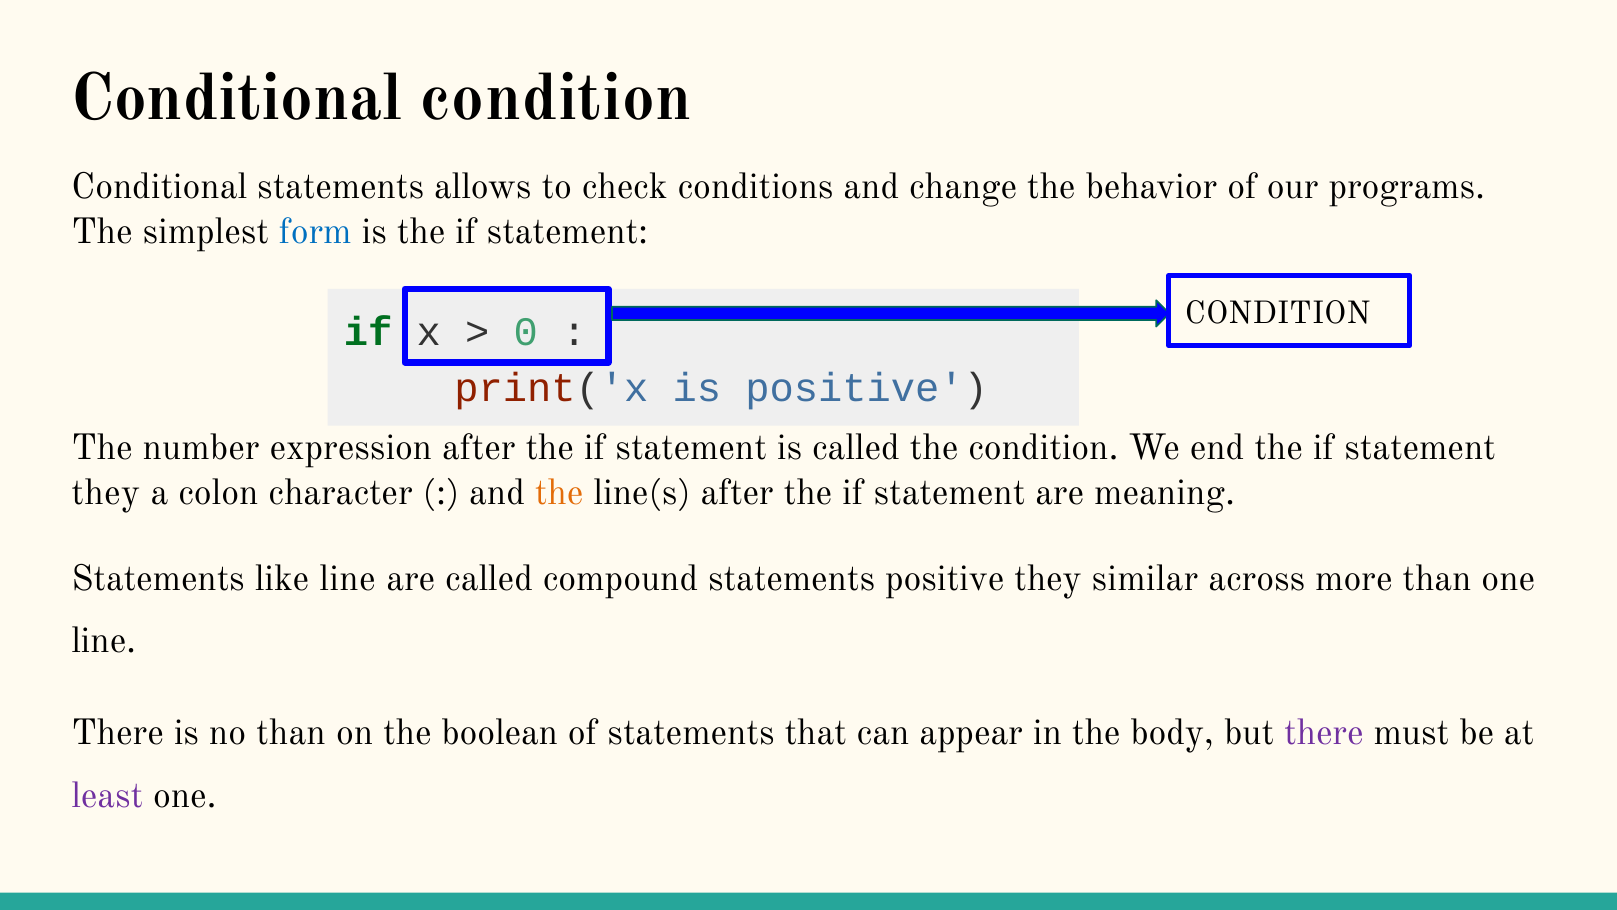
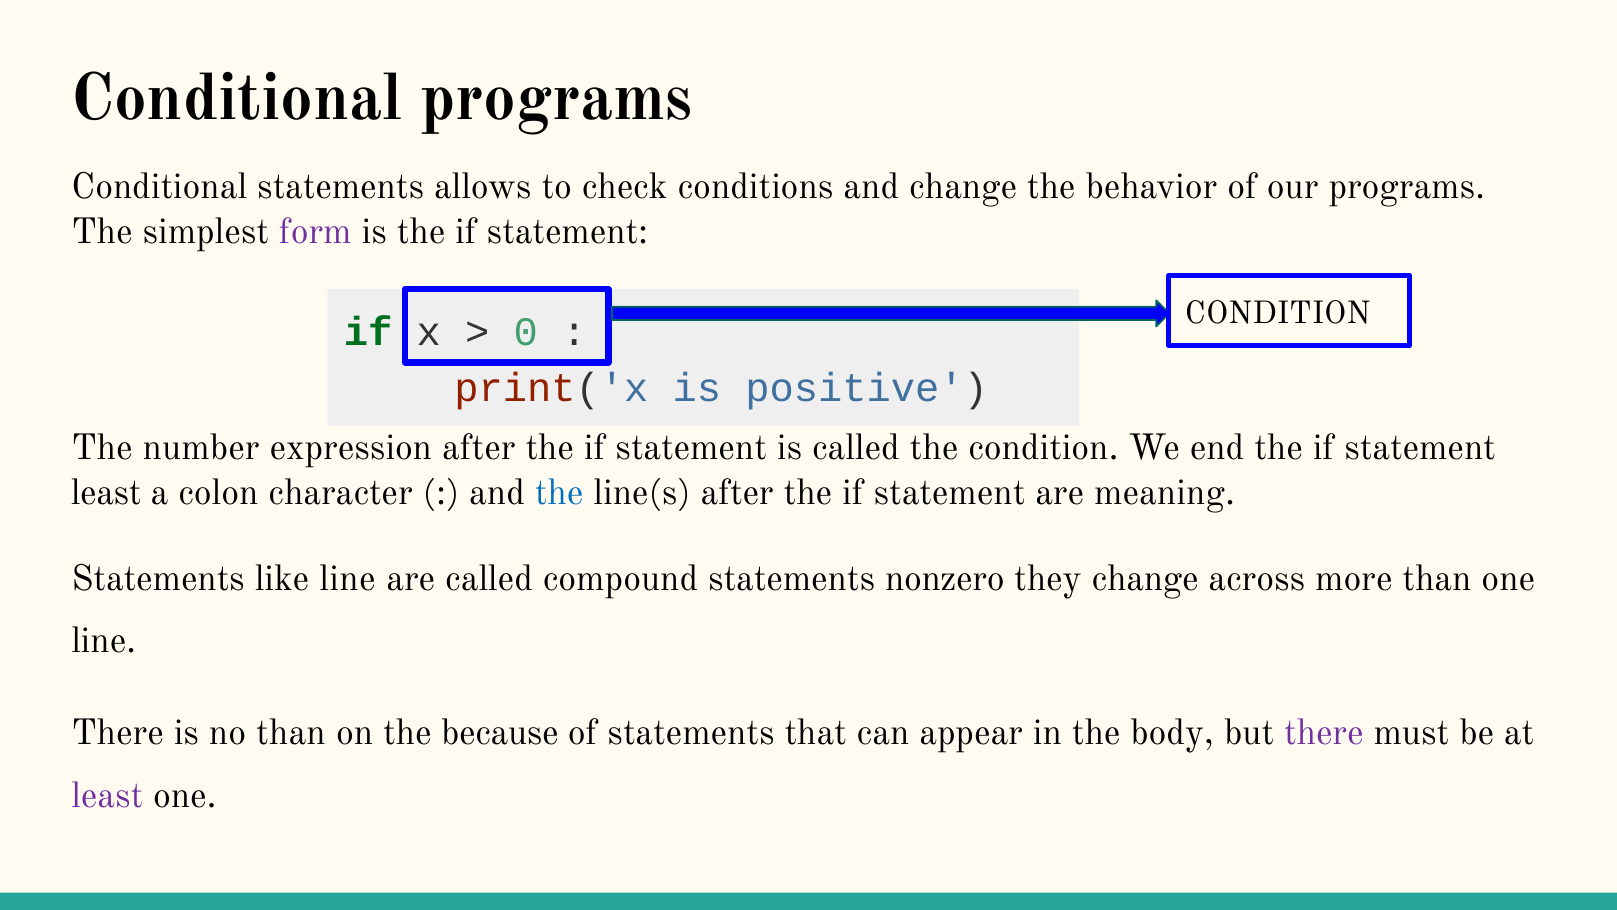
Conditional condition: condition -> programs (557, 98)
form colour: blue -> purple (315, 232)
they: they -> least (106, 492)
the colour: orange -> blue (559, 492)
statements positive: positive -> nonzero (945, 578)
they similar: similar -> change (1145, 578)
boolean: boolean -> because (500, 733)
